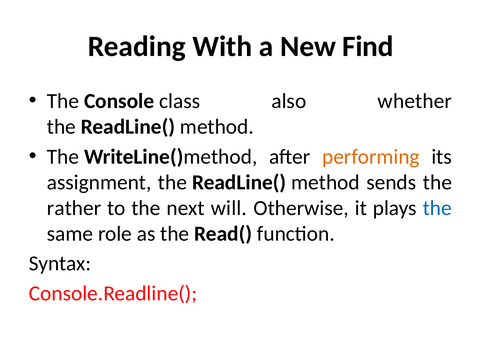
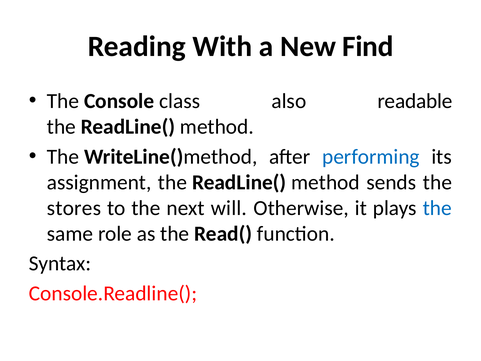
whether: whether -> readable (415, 101)
performing colour: orange -> blue (371, 157)
rather: rather -> stores (74, 208)
